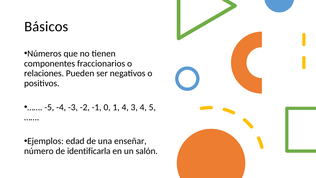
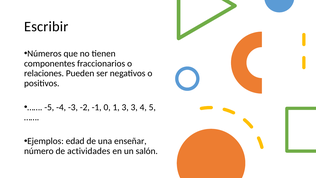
Básicos: Básicos -> Escribir (46, 27)
1 4: 4 -> 3 (125, 107)
identificarla: identificarla -> actividades (89, 151)
